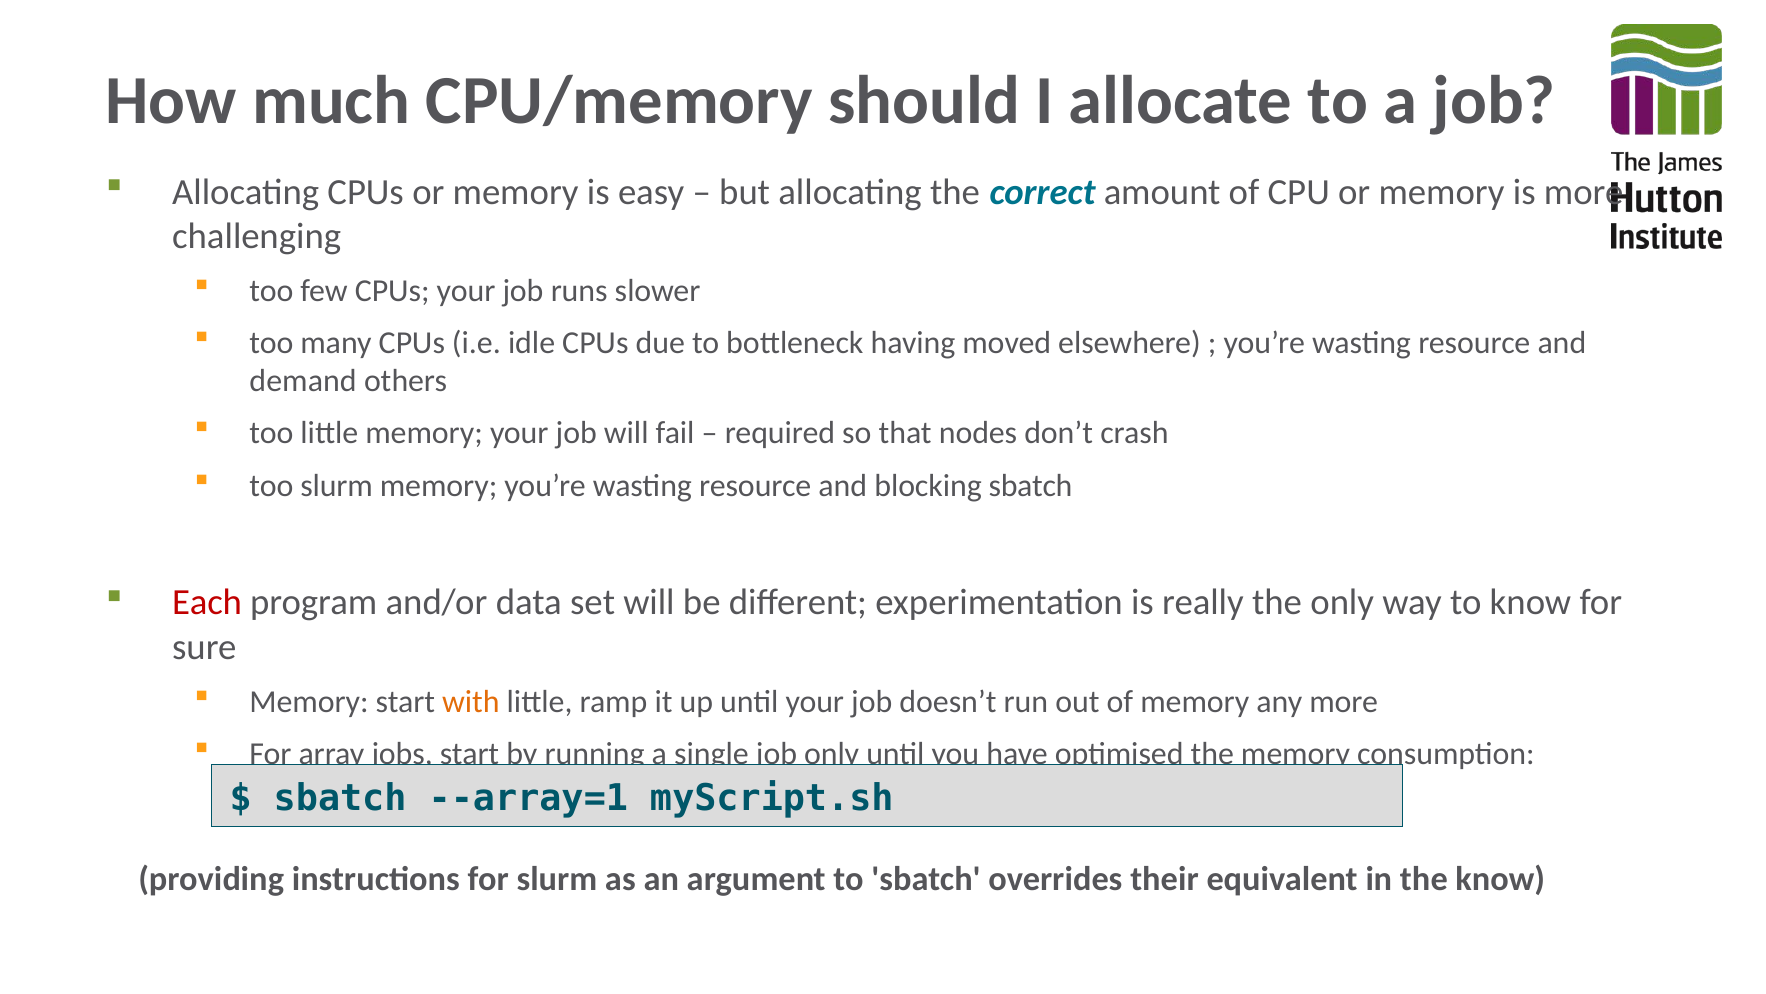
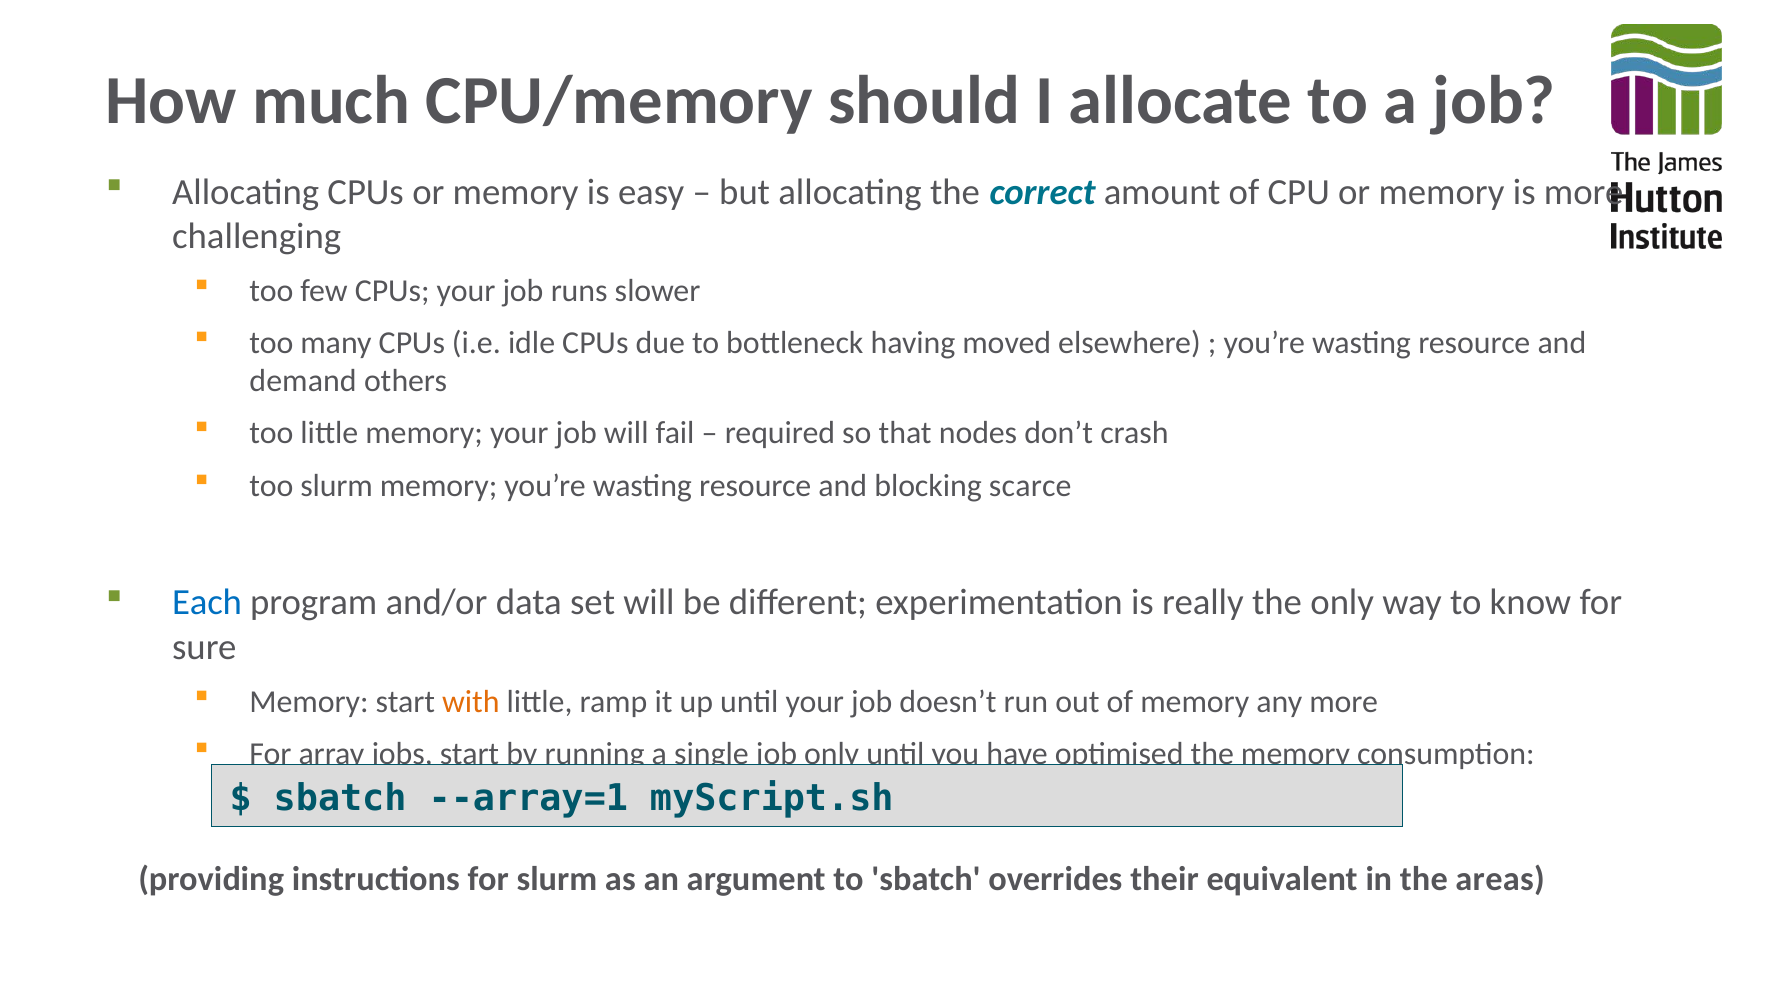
blocking sbatch: sbatch -> scarce (1030, 485)
Each colour: red -> blue (207, 602)
the know: know -> areas (1500, 878)
